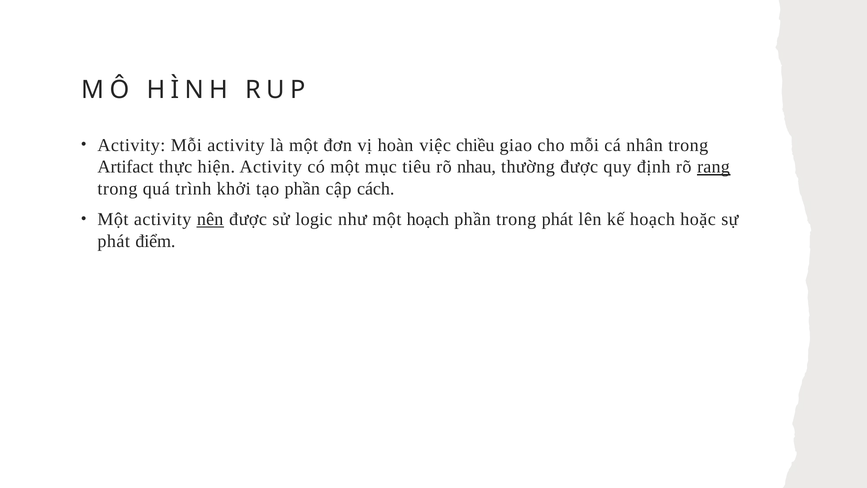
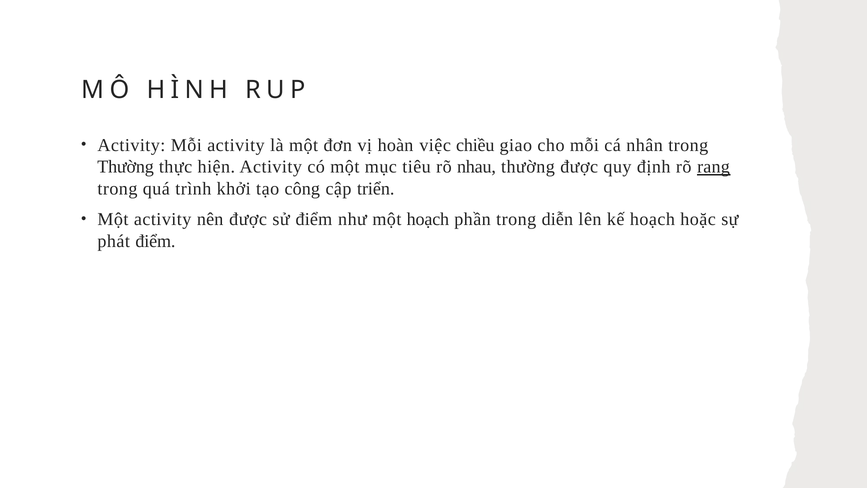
Artifact: Artifact -> Thường (126, 167)
tạo phần: phần -> công (302, 189)
cách: cách -> triển (376, 189)
nên underline: present -> none (210, 219)
sử logic: logic -> điểm (314, 219)
trong phát: phát -> diễn (557, 219)
